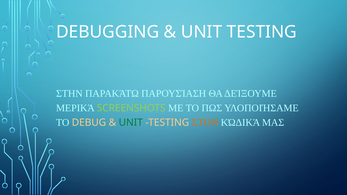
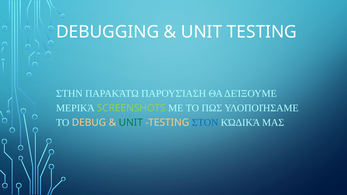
ΣΤΟΝ colour: orange -> blue (205, 123)
